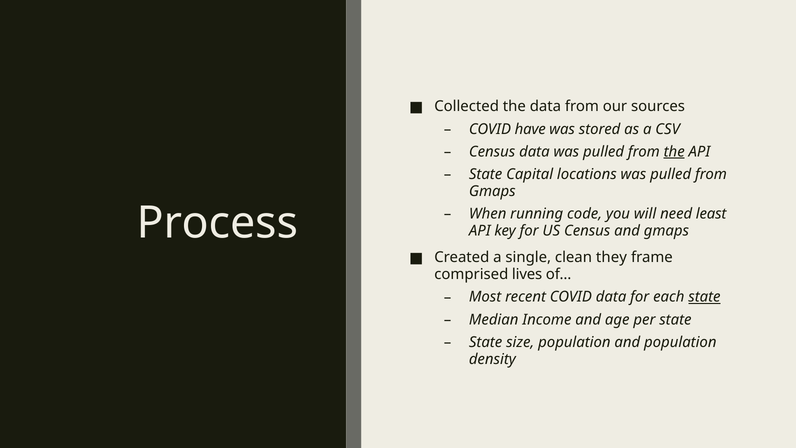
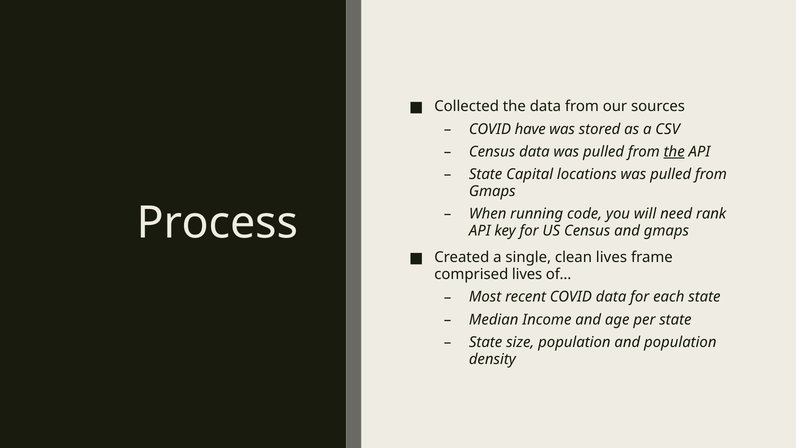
least: least -> rank (711, 214)
clean they: they -> lives (611, 257)
state underline: present -> none (704, 297)
